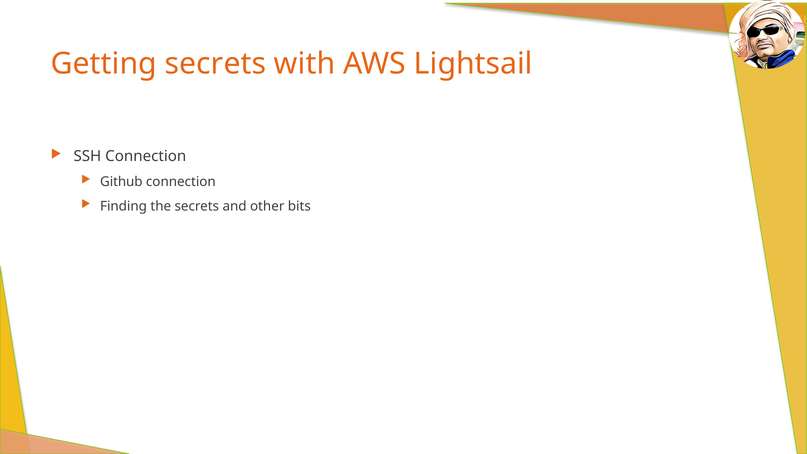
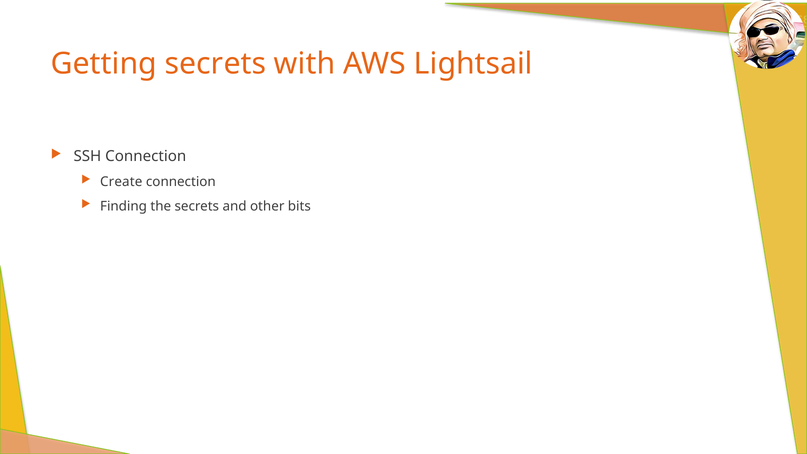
Github: Github -> Create (121, 182)
